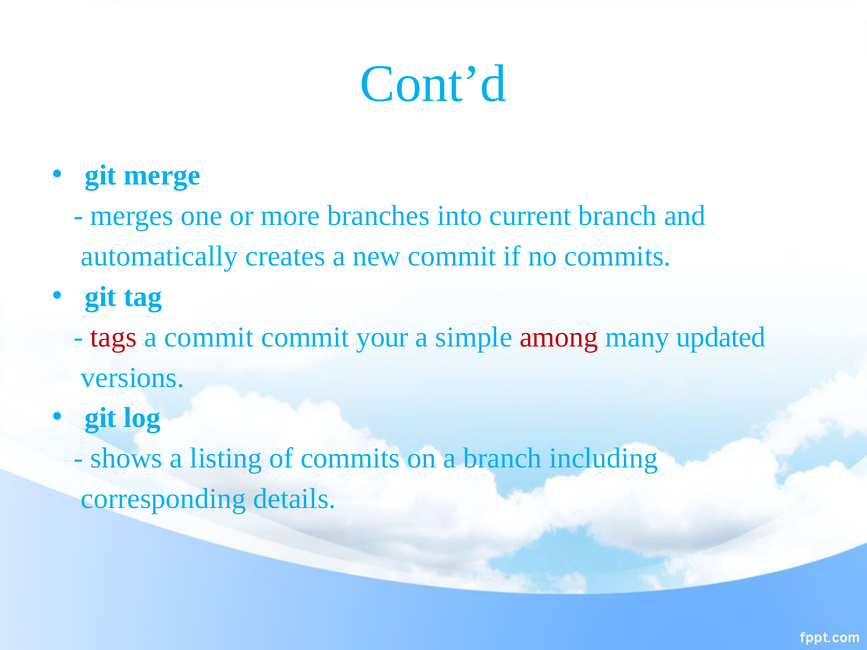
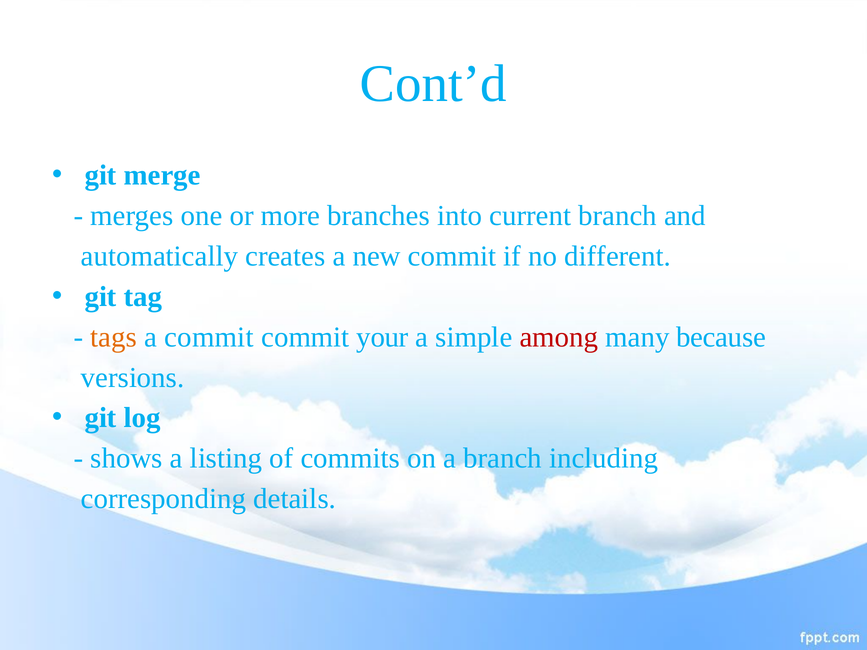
no commits: commits -> different (618, 256)
tags colour: red -> orange (114, 337)
updated: updated -> because (721, 337)
